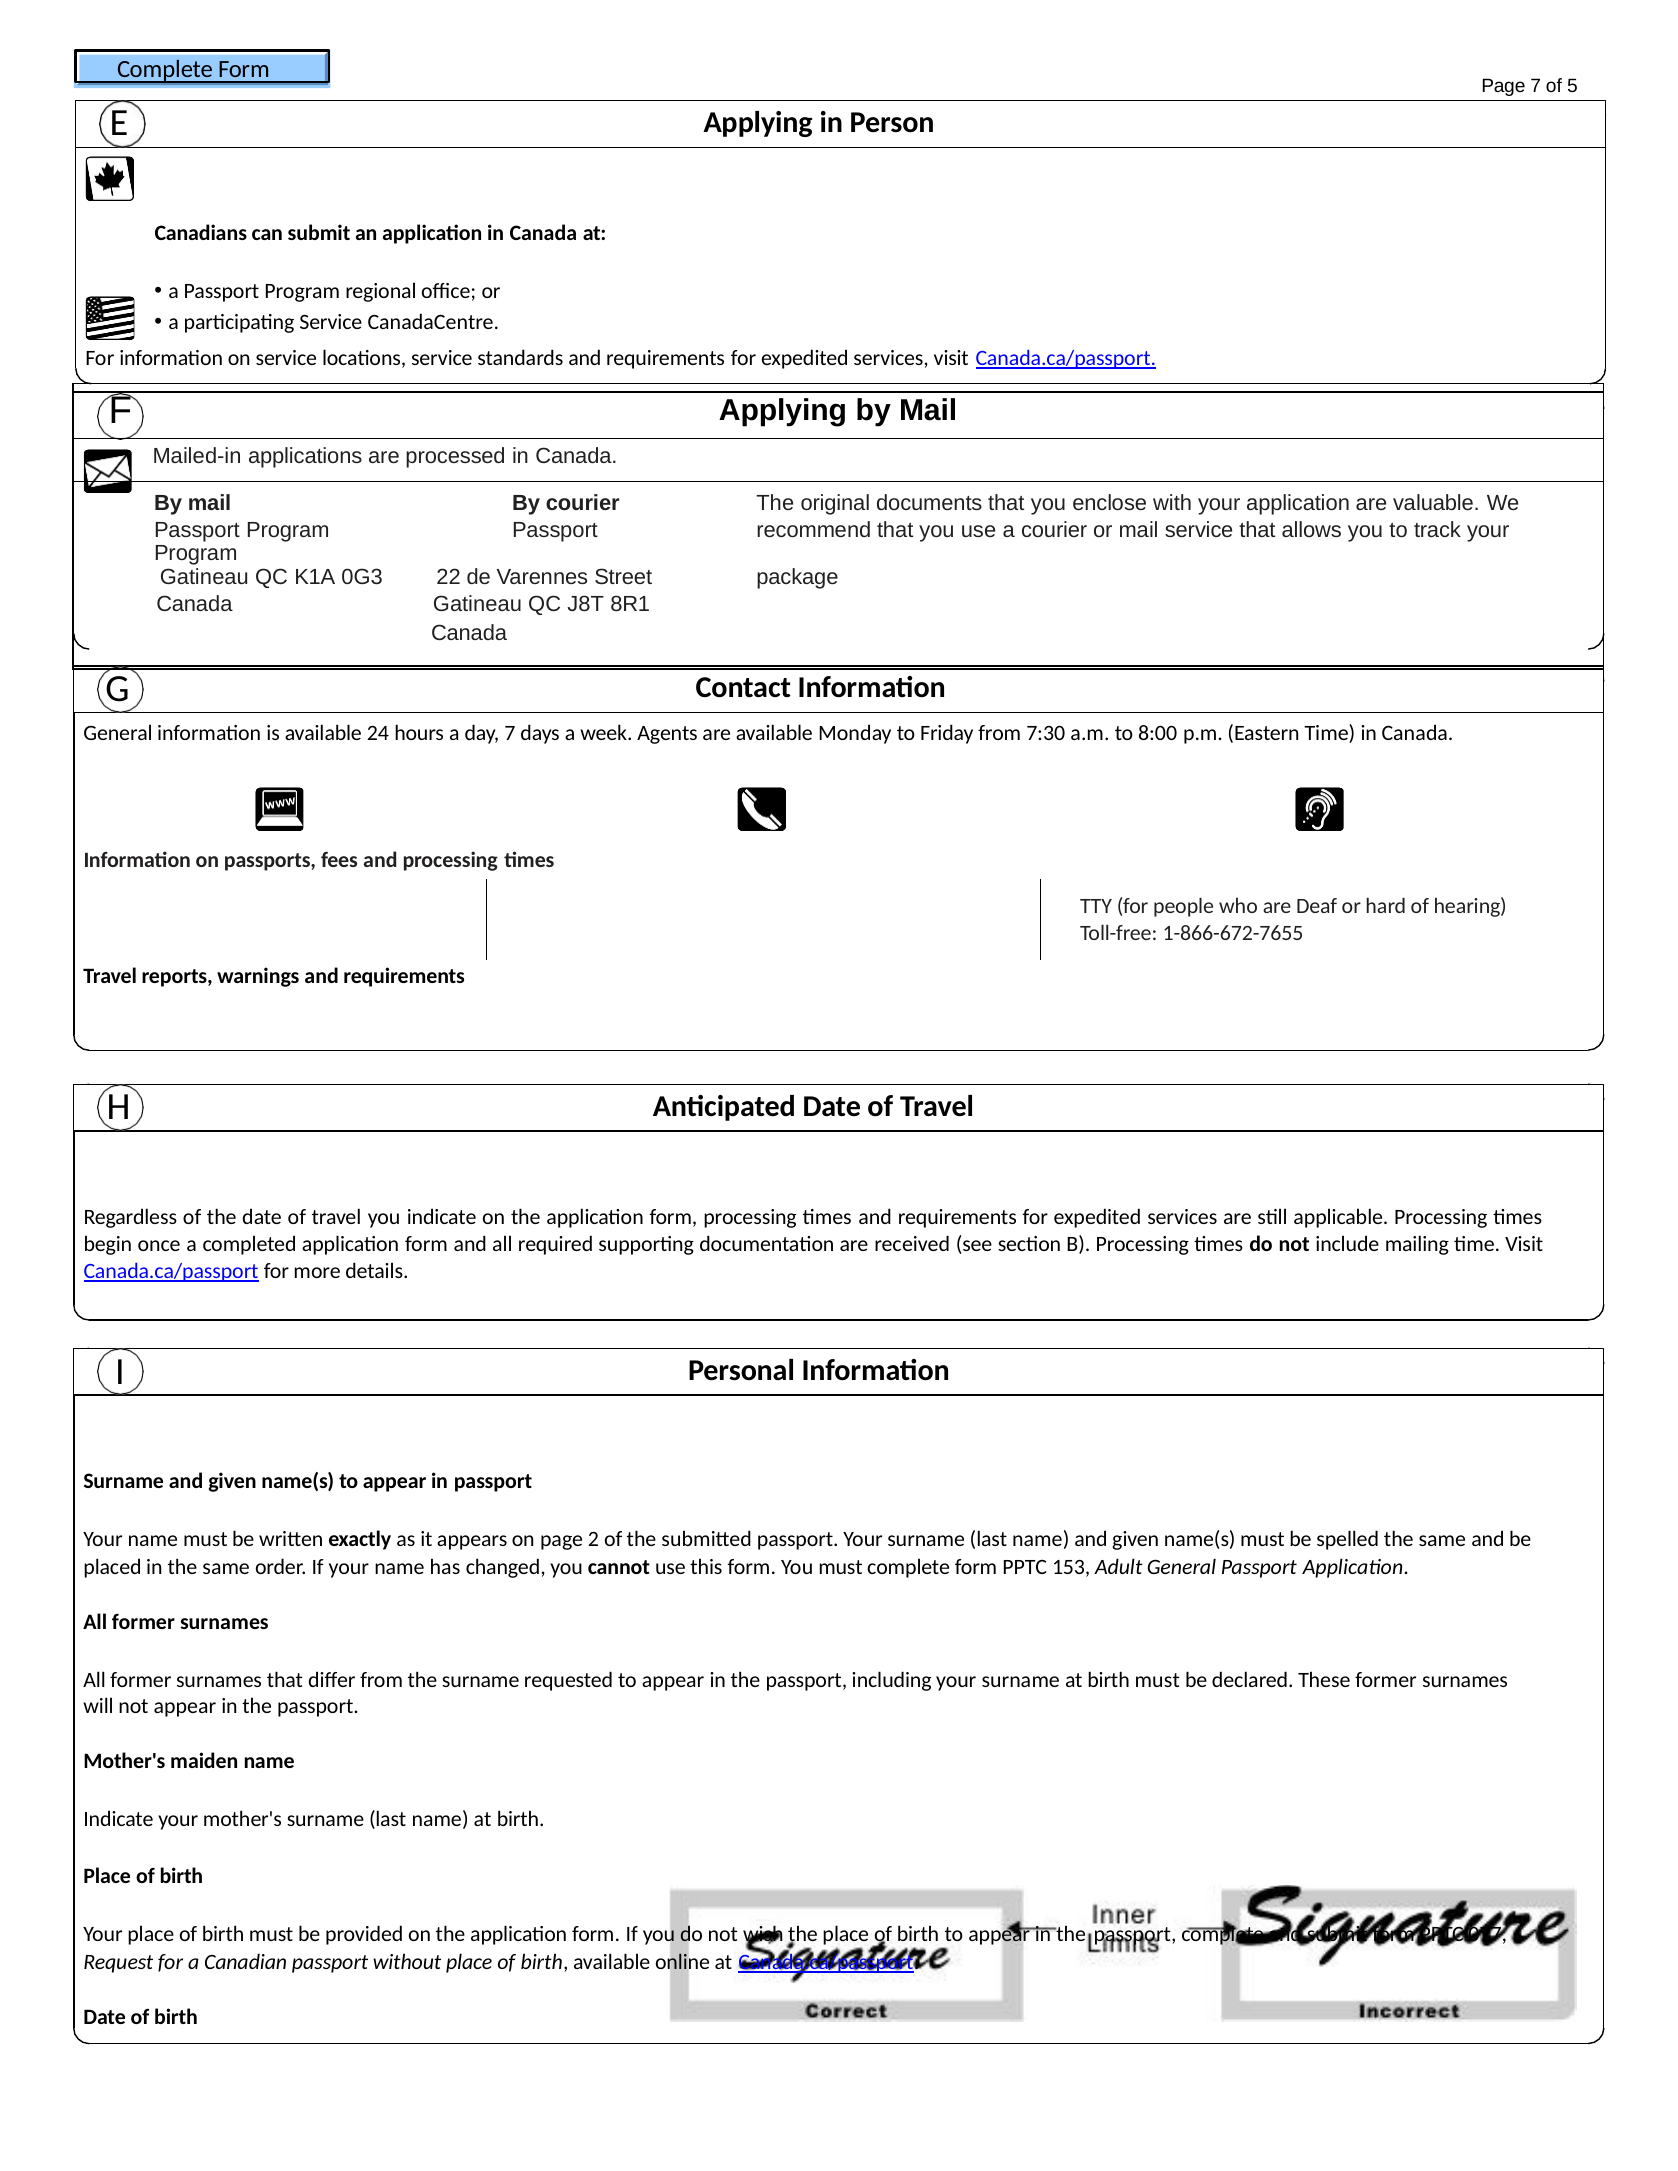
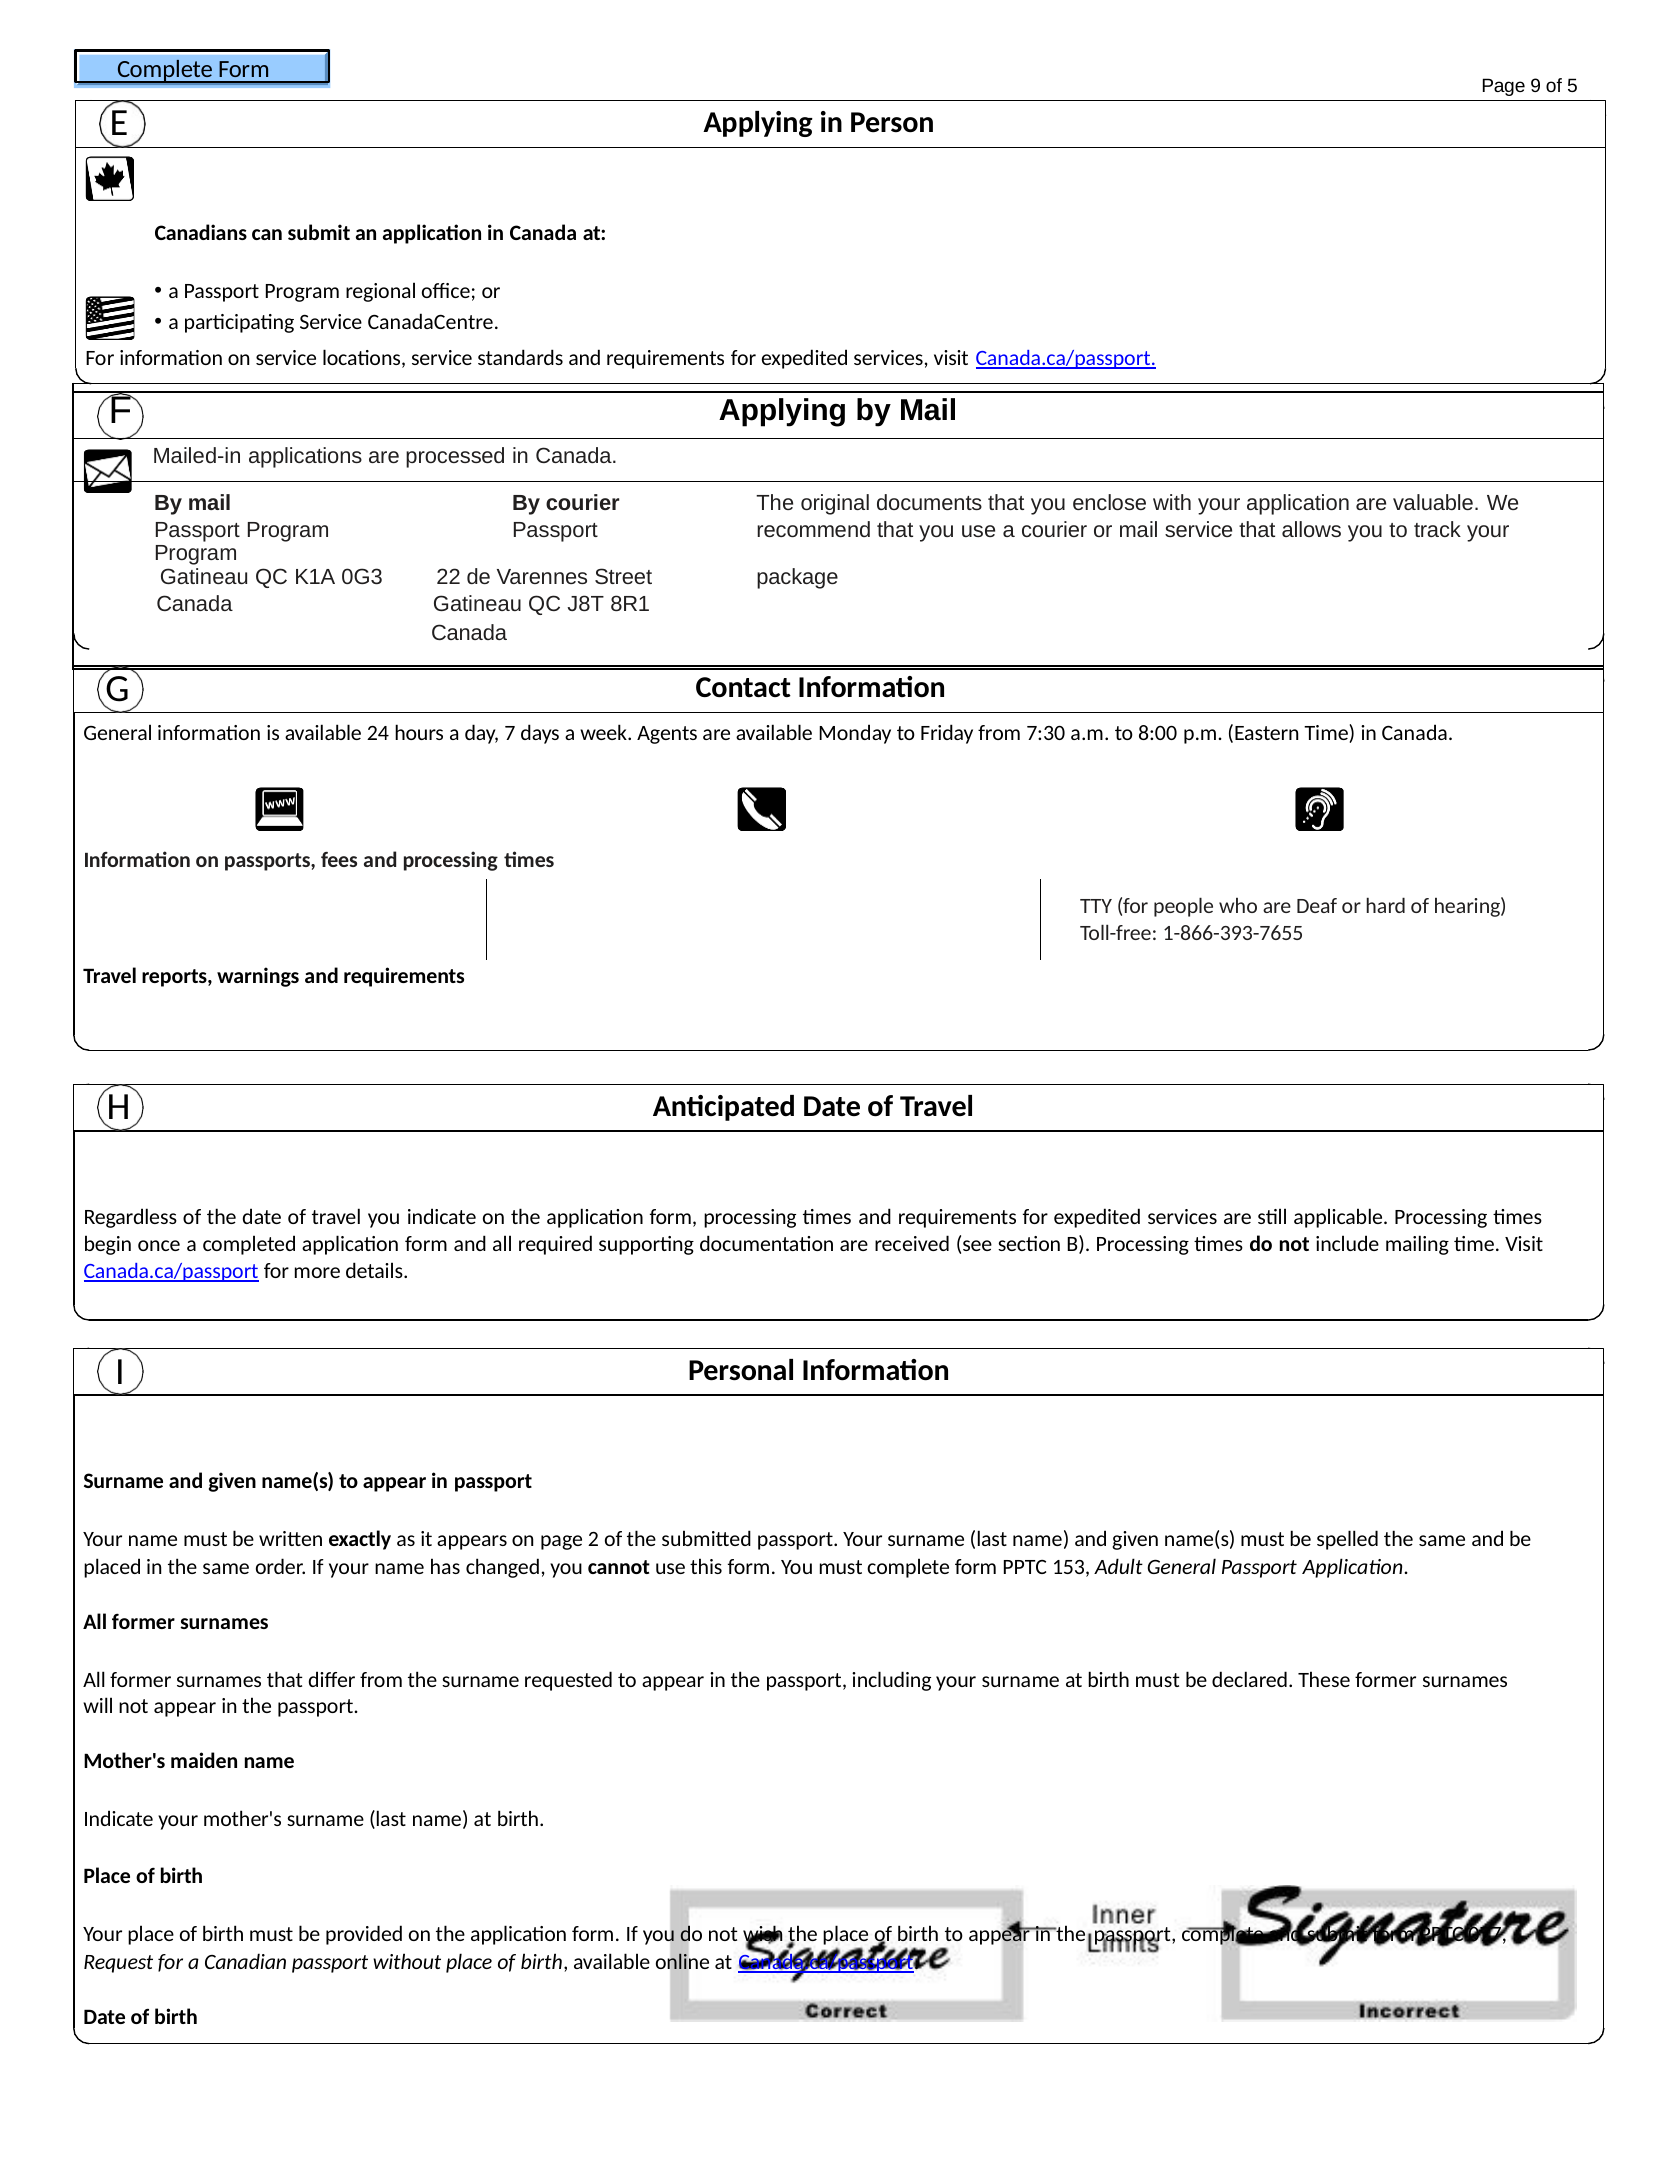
Page 7: 7 -> 9 (1536, 86)
1-866-672-7655: 1-866-672-7655 -> 1-866-393-7655 (1233, 934)
